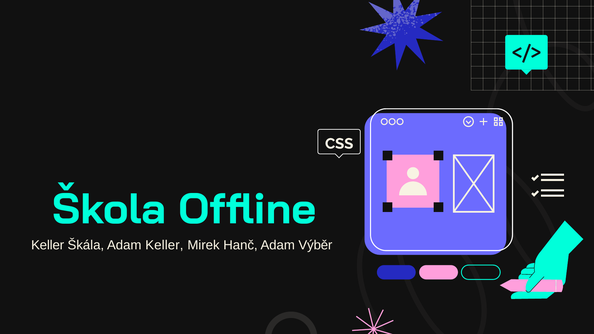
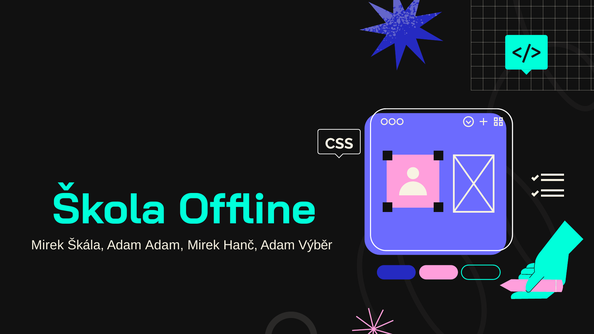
Keller: Keller -> Mirek (47, 245)
Keller: Keller -> Adam (164, 245)
